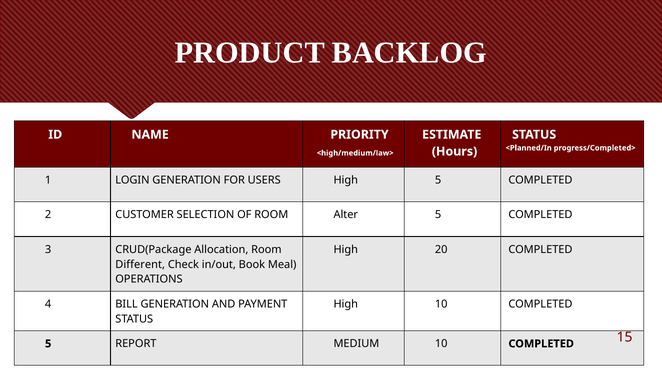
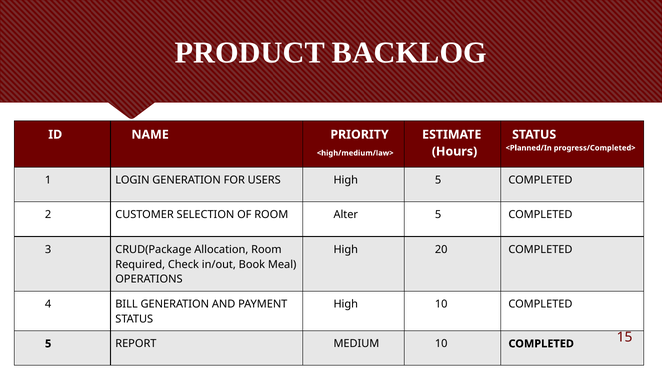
Different: Different -> Required (140, 265)
